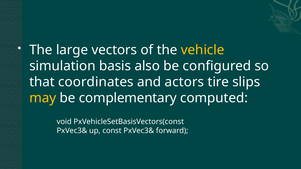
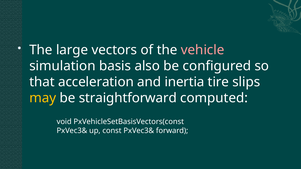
vehicle colour: yellow -> pink (203, 50)
coordinates: coordinates -> acceleration (96, 82)
actors: actors -> inertia (185, 82)
complementary: complementary -> straightforward (128, 98)
